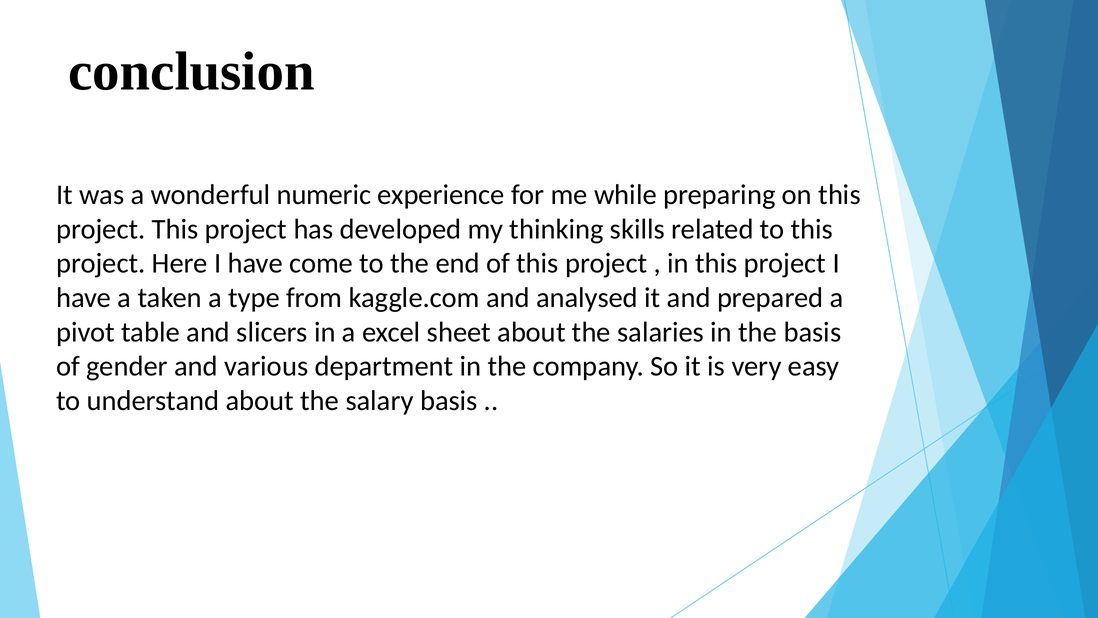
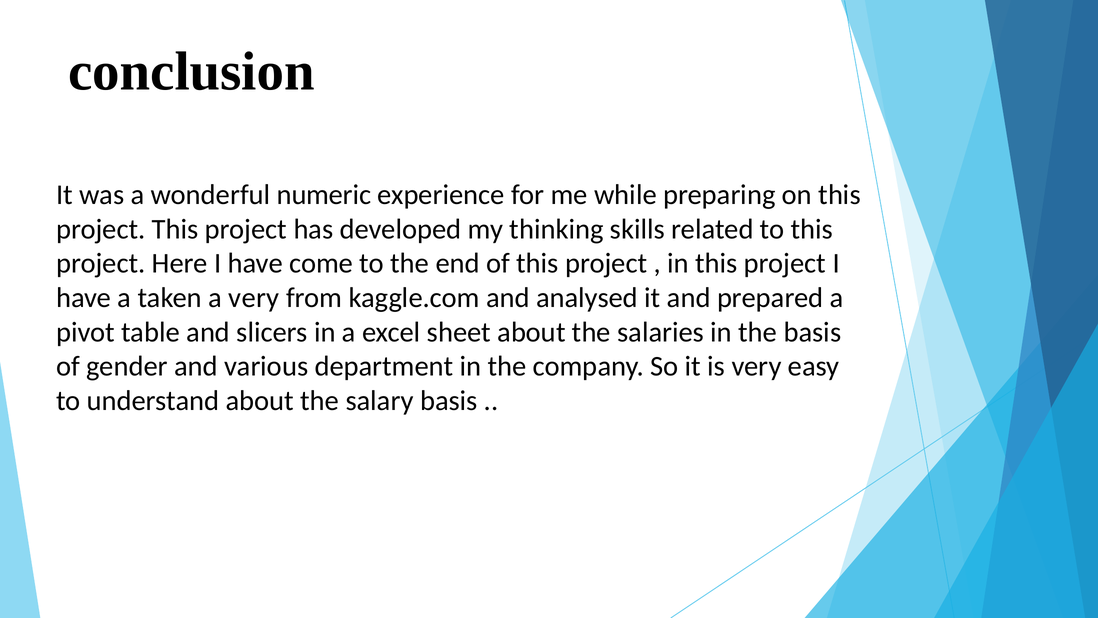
a type: type -> very (254, 298)
